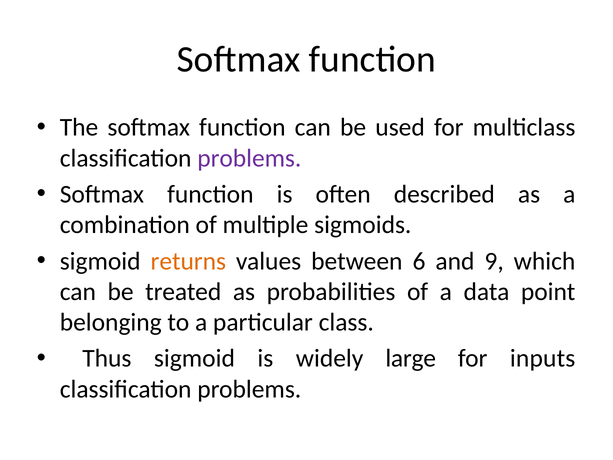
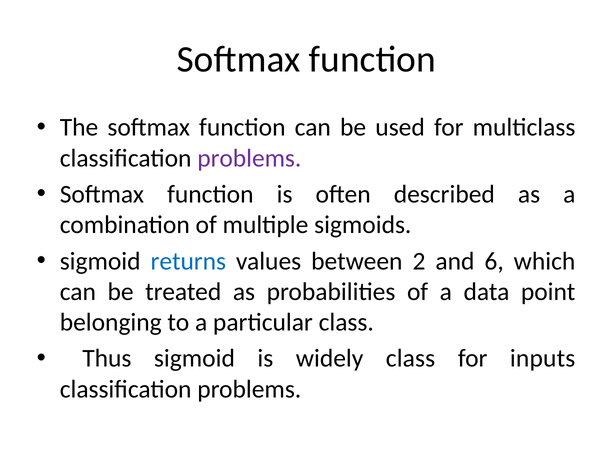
returns colour: orange -> blue (188, 261)
6: 6 -> 2 (419, 261)
9: 9 -> 6 (494, 261)
widely large: large -> class (411, 358)
